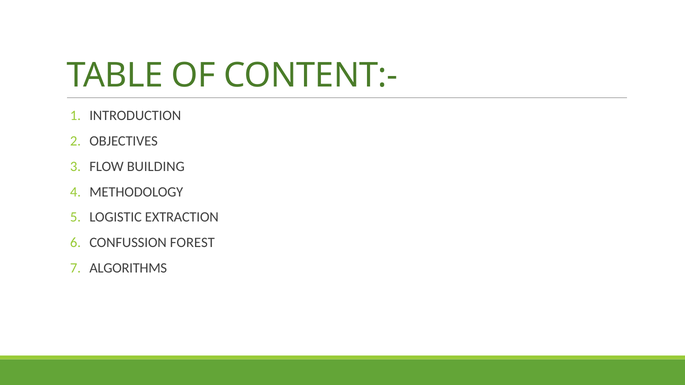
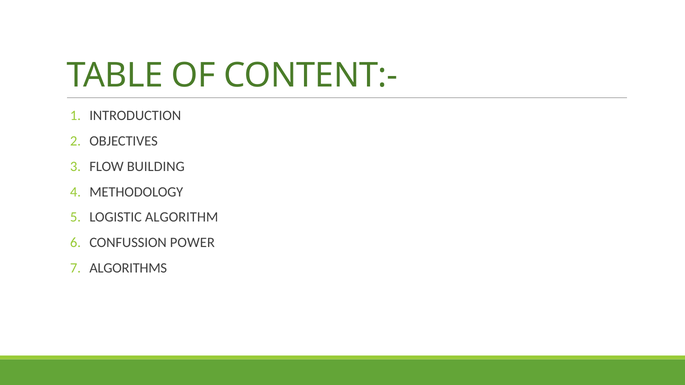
EXTRACTION: EXTRACTION -> ALGORITHM (182, 217)
FOREST: FOREST -> POWER (192, 243)
